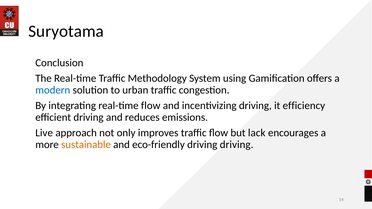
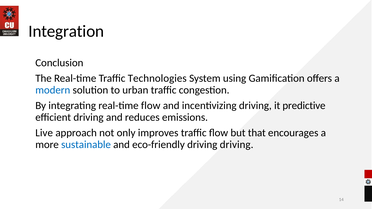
Suryotama: Suryotama -> Integration (66, 31)
Methodology: Methodology -> Technologies (157, 78)
efficiency: efficiency -> predictive (304, 106)
lack: lack -> that (257, 133)
sustainable colour: orange -> blue (86, 145)
